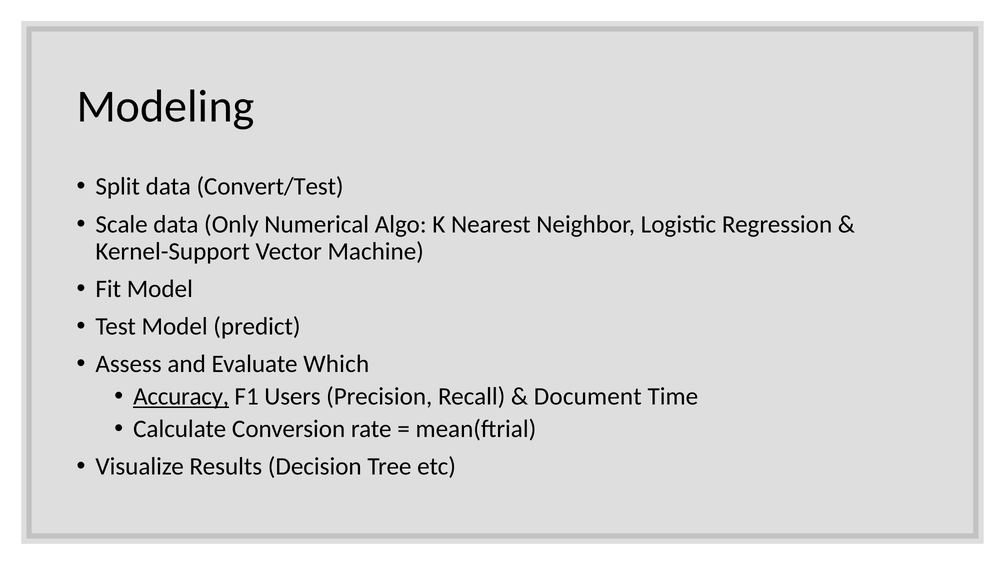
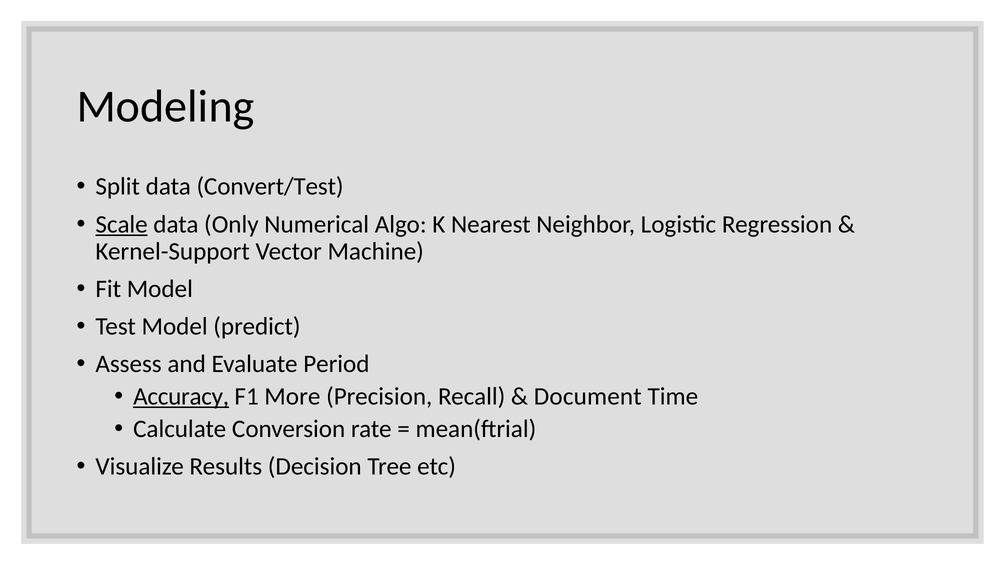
Scale underline: none -> present (122, 224)
Which: Which -> Period (336, 364)
Users: Users -> More (292, 397)
